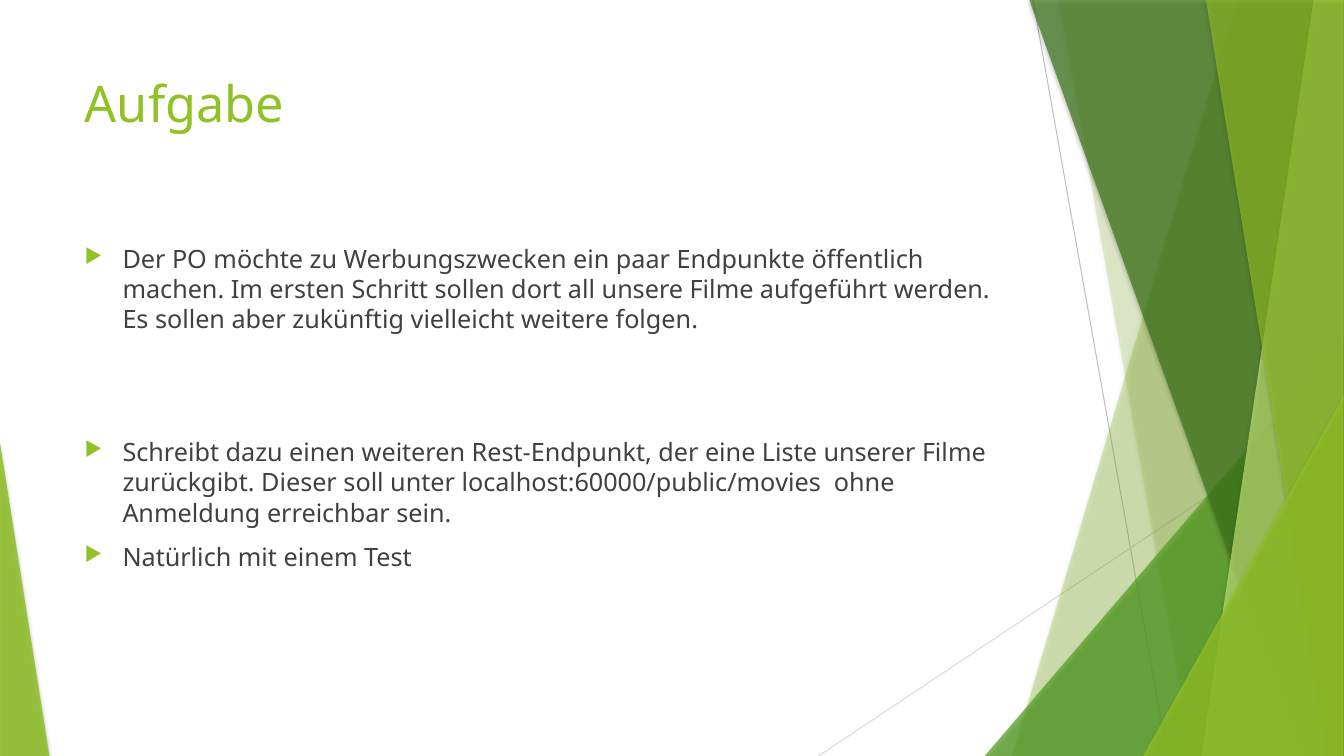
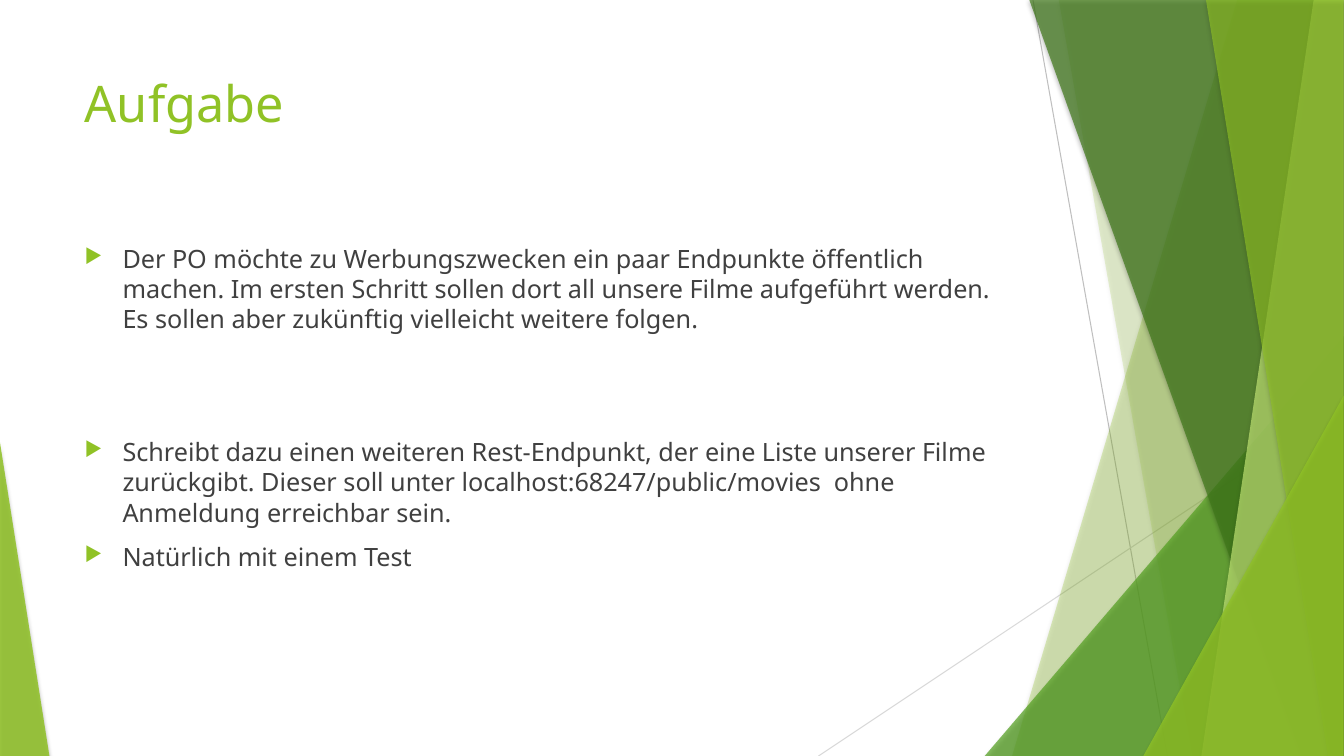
localhost:60000/public/movies: localhost:60000/public/movies -> localhost:68247/public/movies (641, 484)
